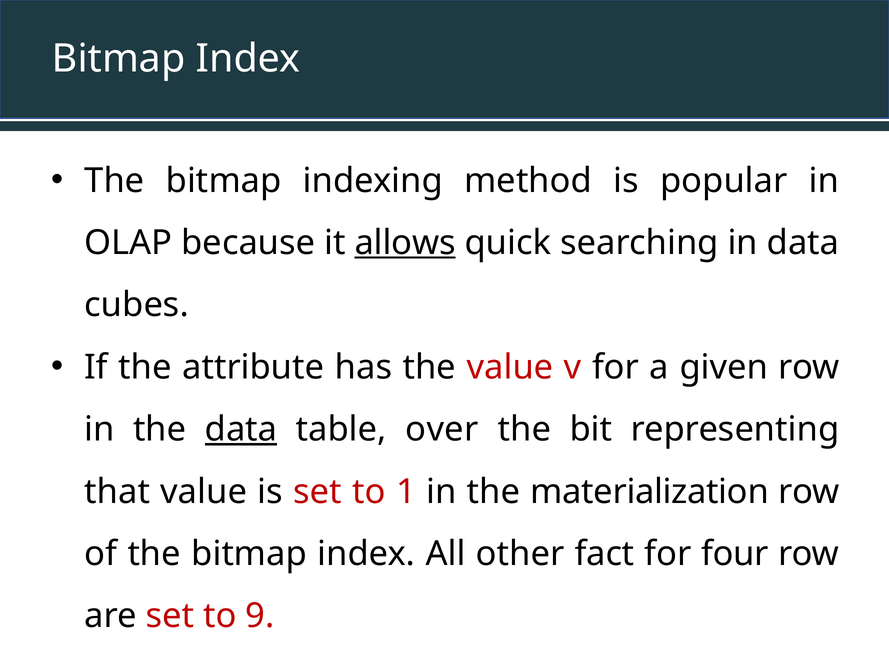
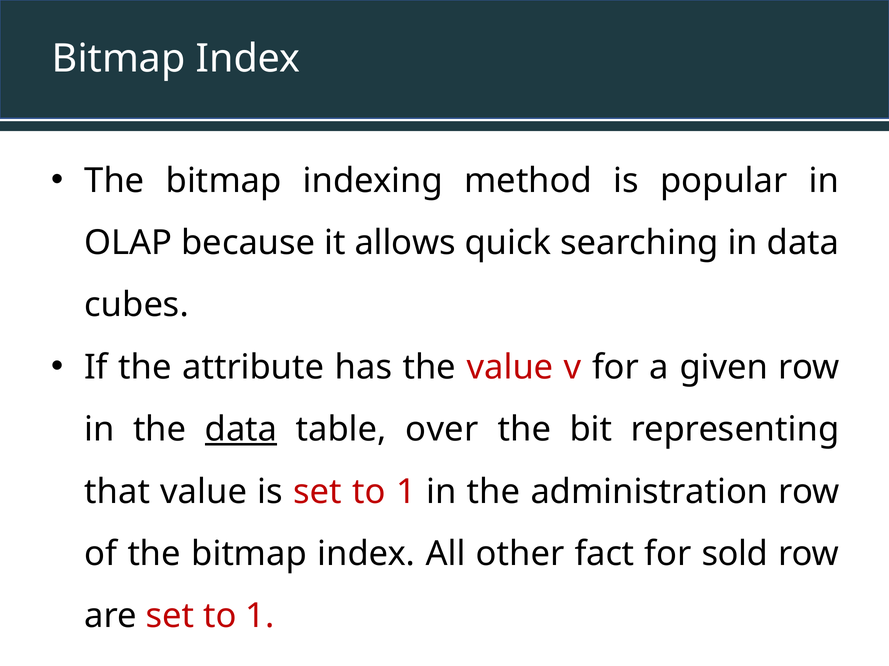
allows underline: present -> none (405, 243)
materialization: materialization -> administration (649, 492)
four: four -> sold (735, 554)
are set to 9: 9 -> 1 (260, 617)
